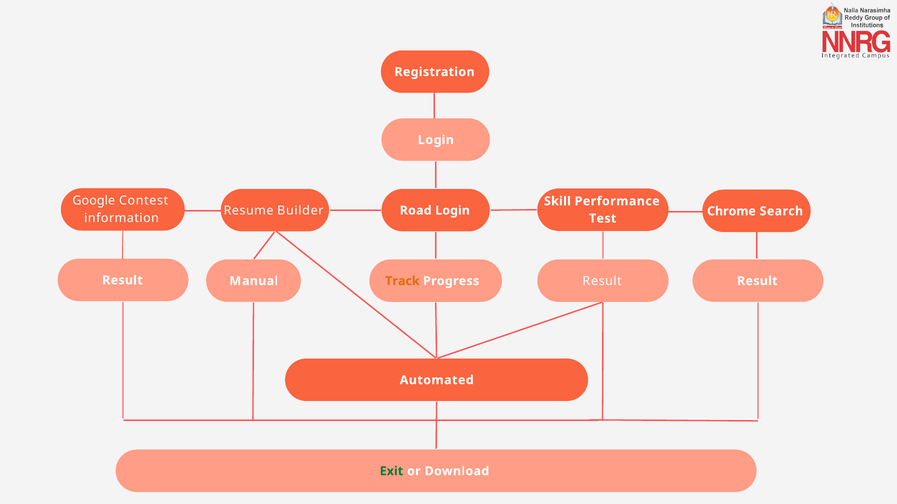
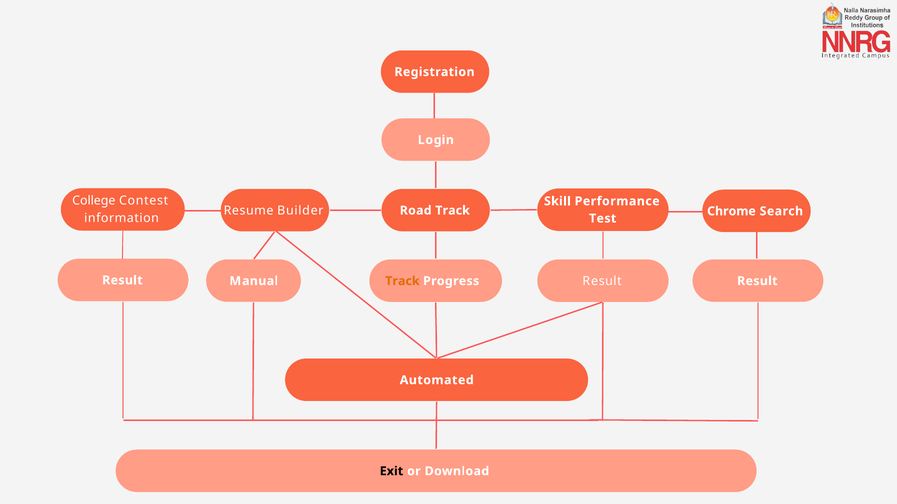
Google: Google -> College (94, 201)
Road Login: Login -> Track (453, 211)
Exit colour: green -> black (391, 472)
